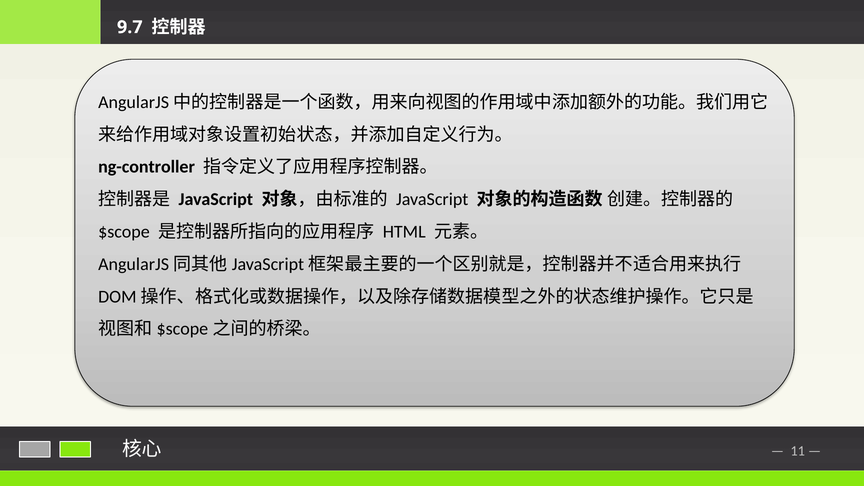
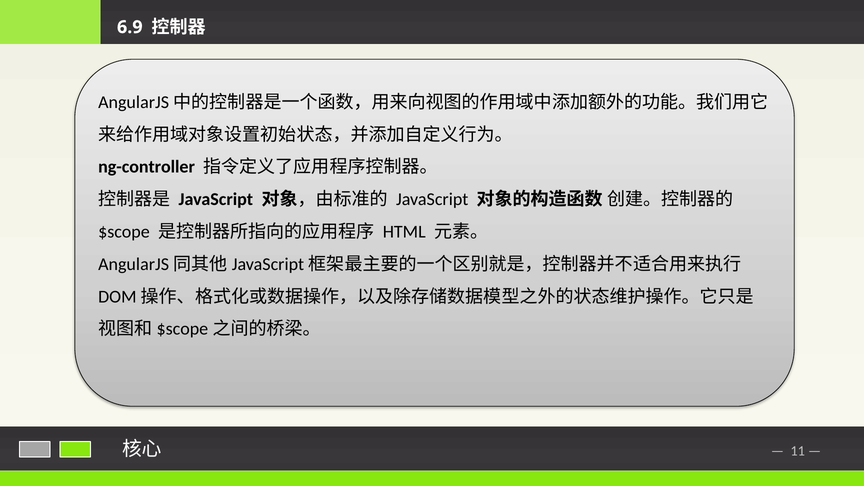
9.7: 9.7 -> 6.9 (130, 27)
